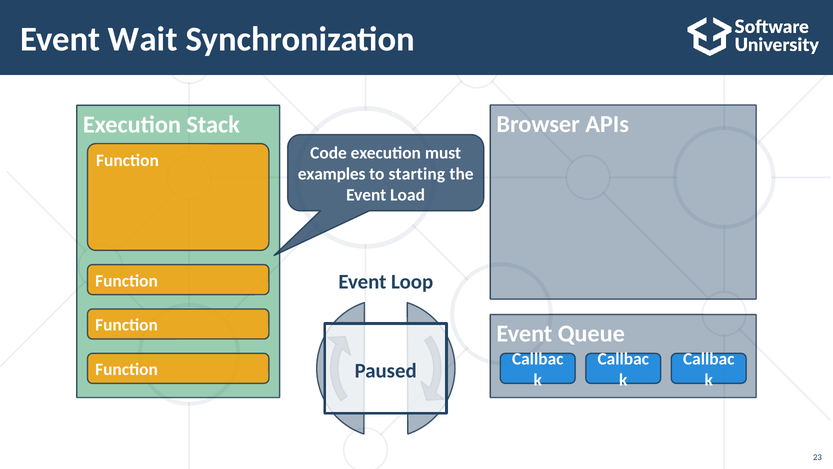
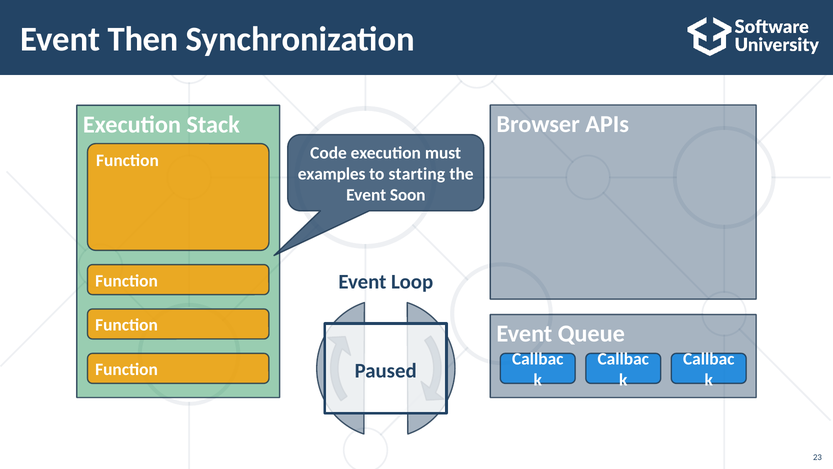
Wait: Wait -> Then (143, 39)
Load: Load -> Soon (408, 195)
